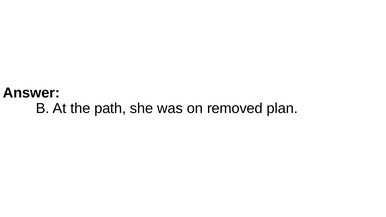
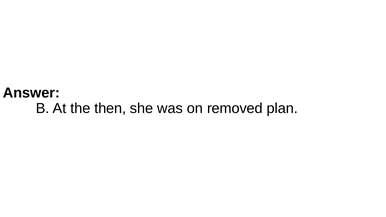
path: path -> then (110, 108)
